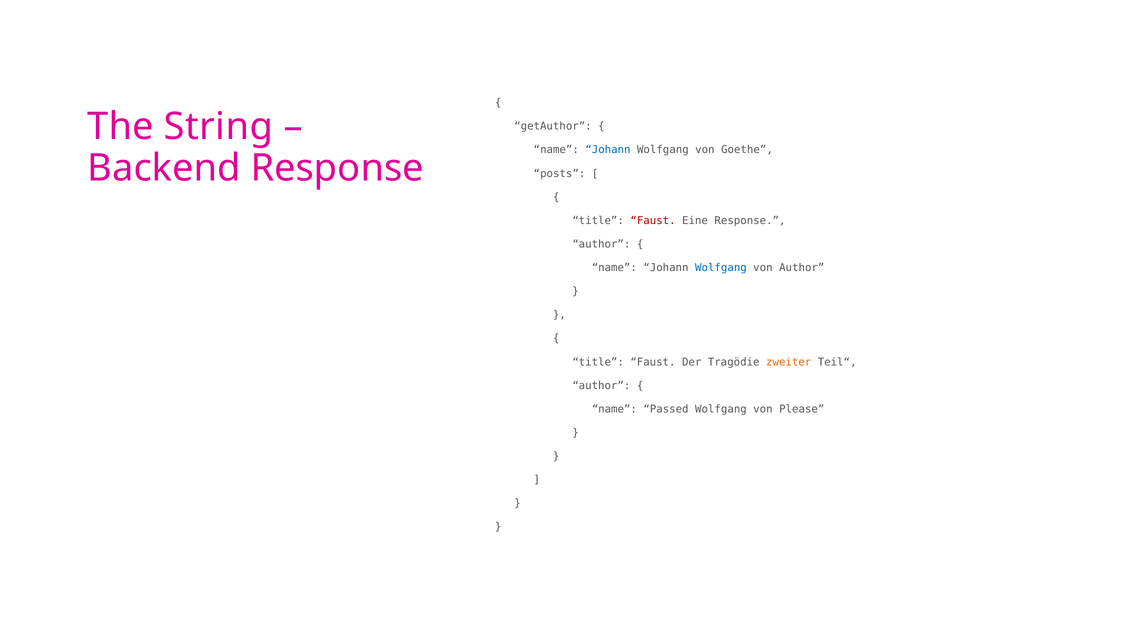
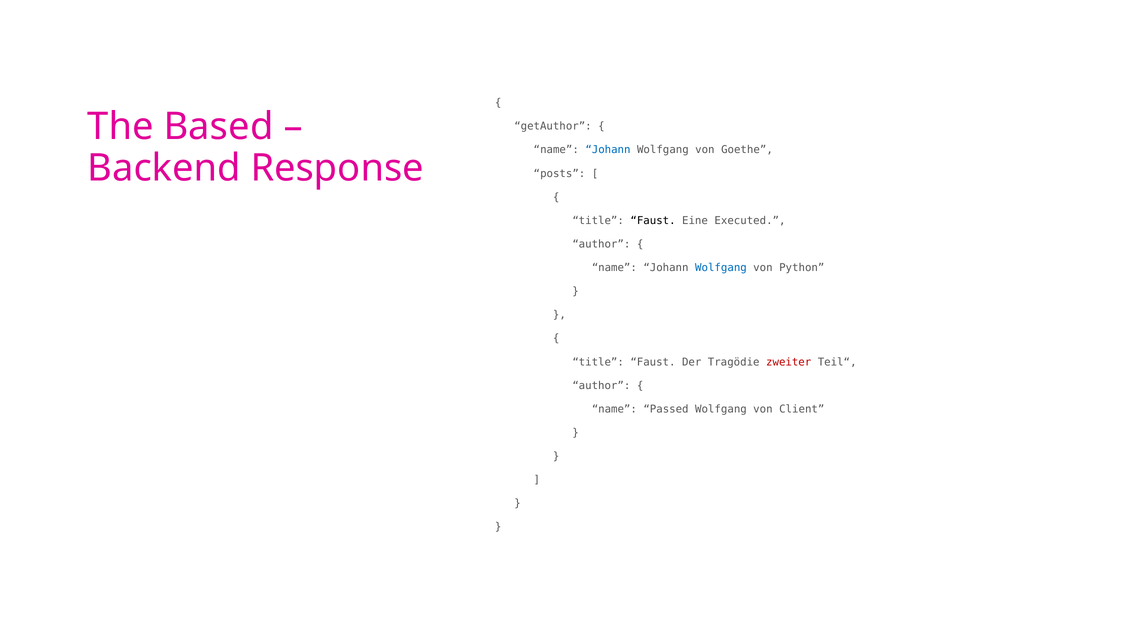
String: String -> Based (219, 127)
Faust colour: red -> black (653, 220)
Eine Response: Response -> Executed (750, 220)
von Author: Author -> Python (802, 267)
zweiter colour: orange -> red (789, 362)
Please: Please -> Client (802, 409)
